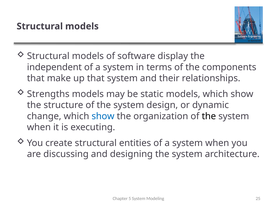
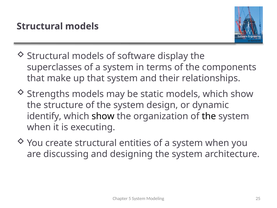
independent: independent -> superclasses (54, 67)
change: change -> identify (44, 116)
show colour: blue -> black (103, 116)
